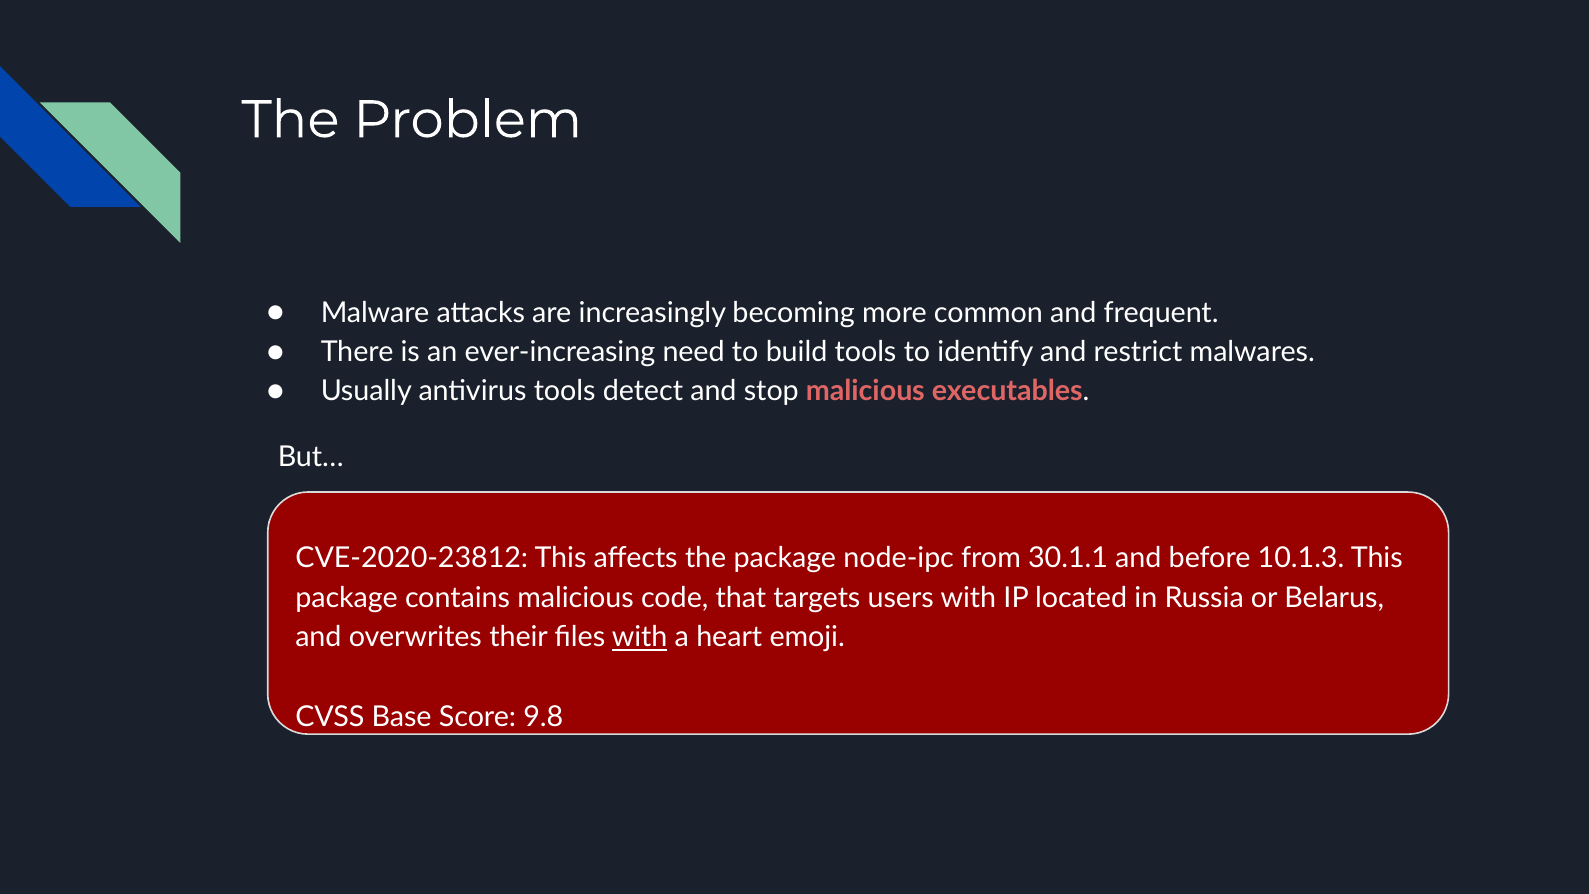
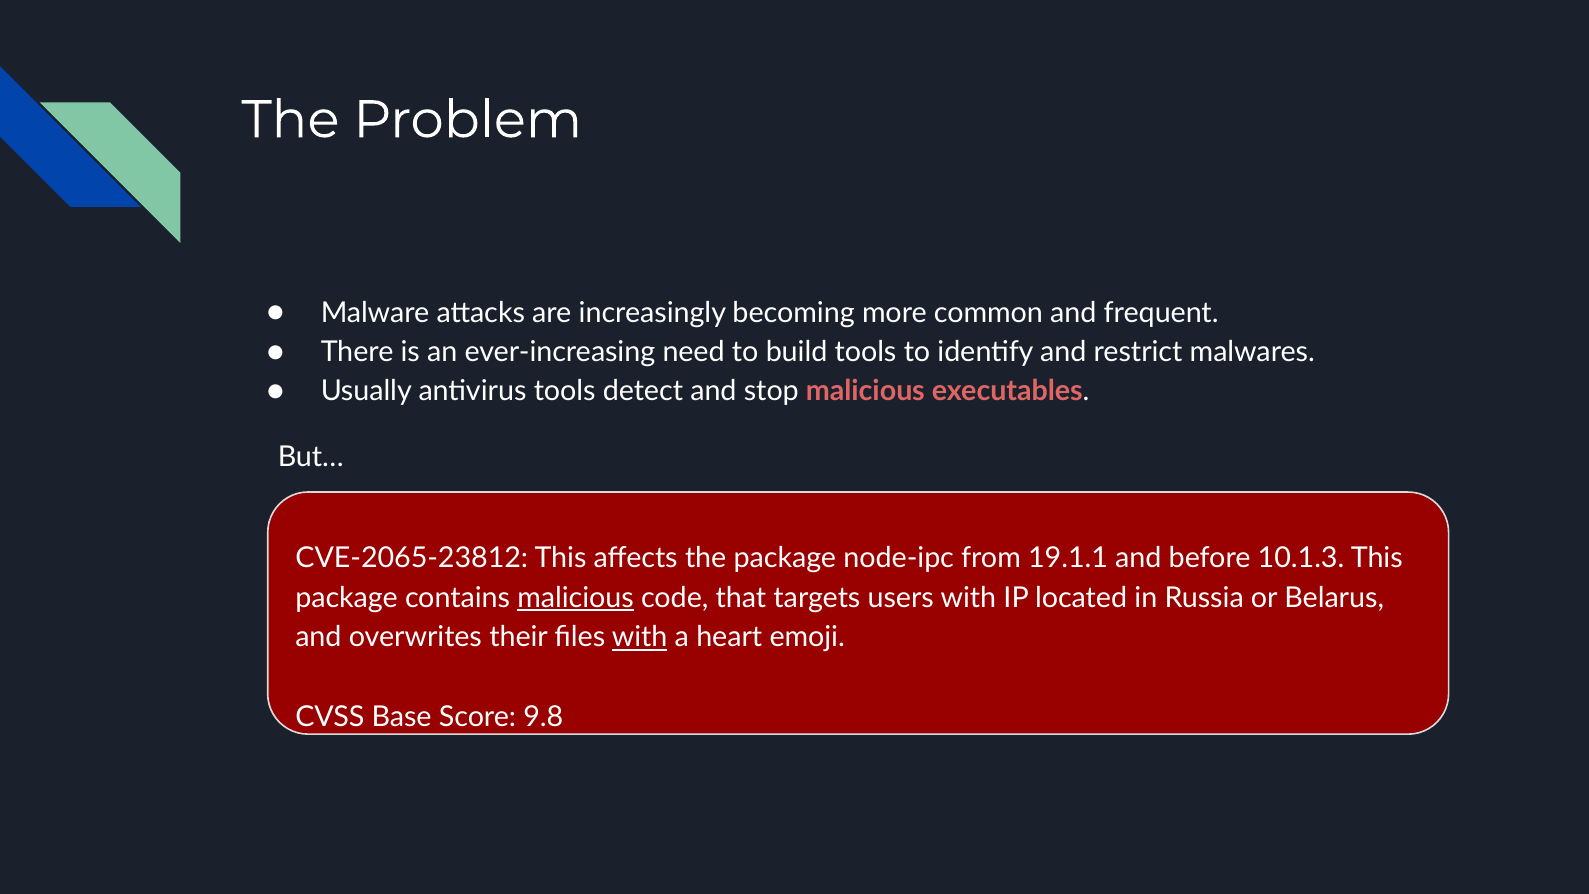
CVE-2020-23812: CVE-2020-23812 -> CVE-2065-23812 (412, 558)
30.1.1: 30.1.1 -> 19.1.1 (1068, 558)
malicious underline: none -> present (576, 598)
